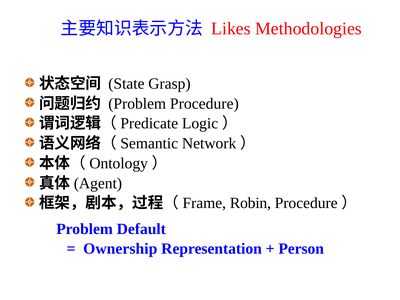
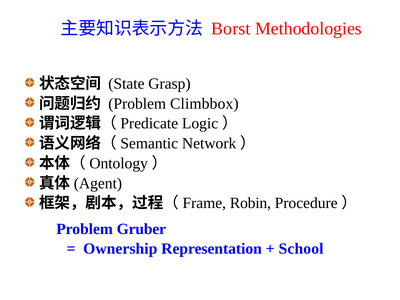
Likes: Likes -> Borst (231, 29)
Problem Procedure: Procedure -> Climbbox (204, 104)
Default: Default -> Gruber (141, 229)
Person: Person -> School (301, 249)
